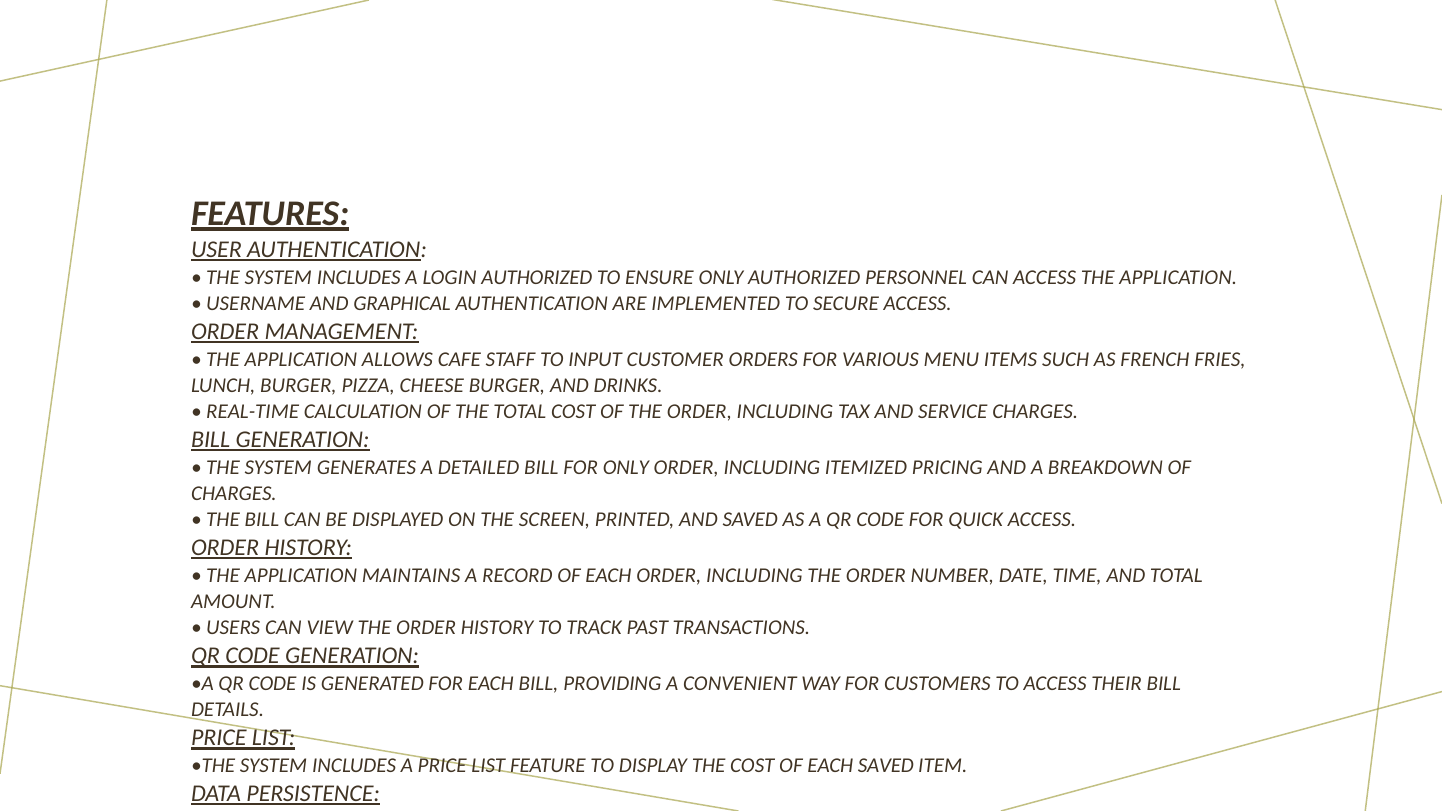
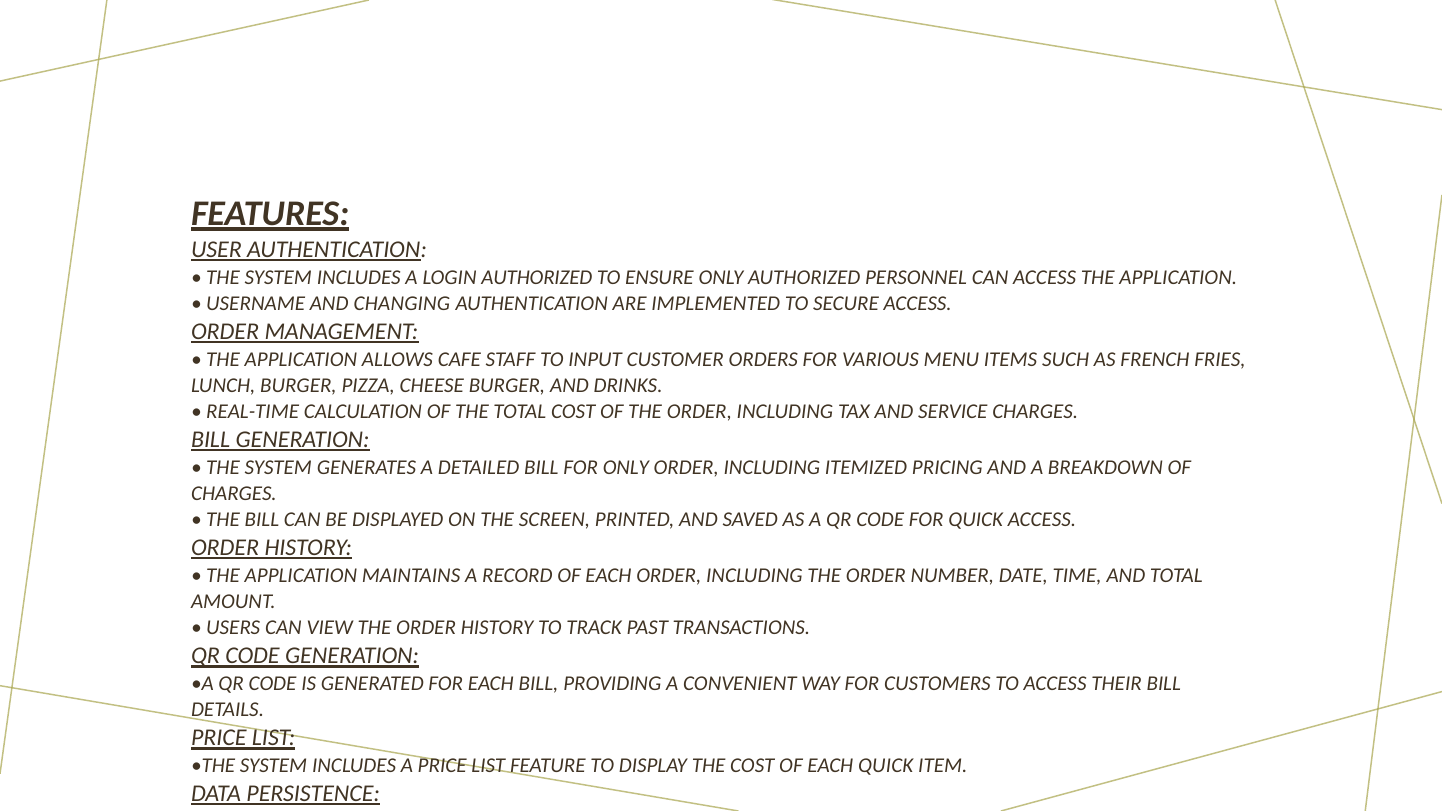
GRAPHICAL: GRAPHICAL -> CHANGING (402, 303)
EACH SAVED: SAVED -> QUICK (886, 766)
